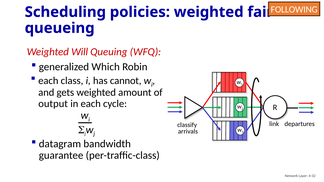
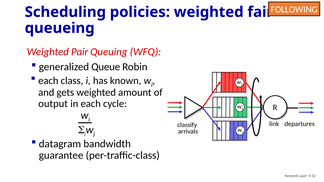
Will: Will -> Pair (80, 52)
Which: Which -> Queue (106, 67)
cannot: cannot -> known (126, 81)
